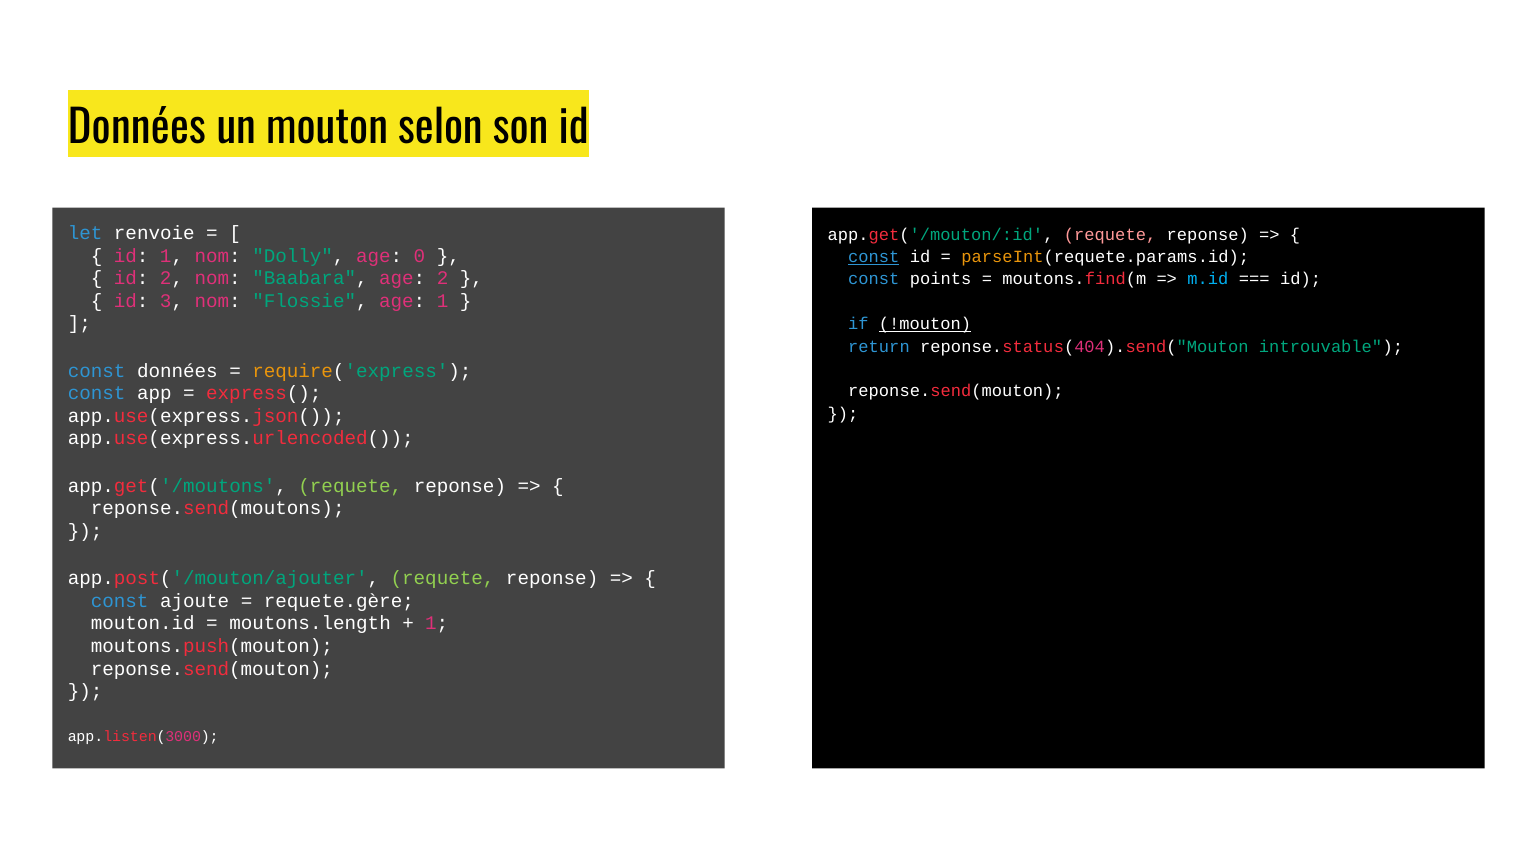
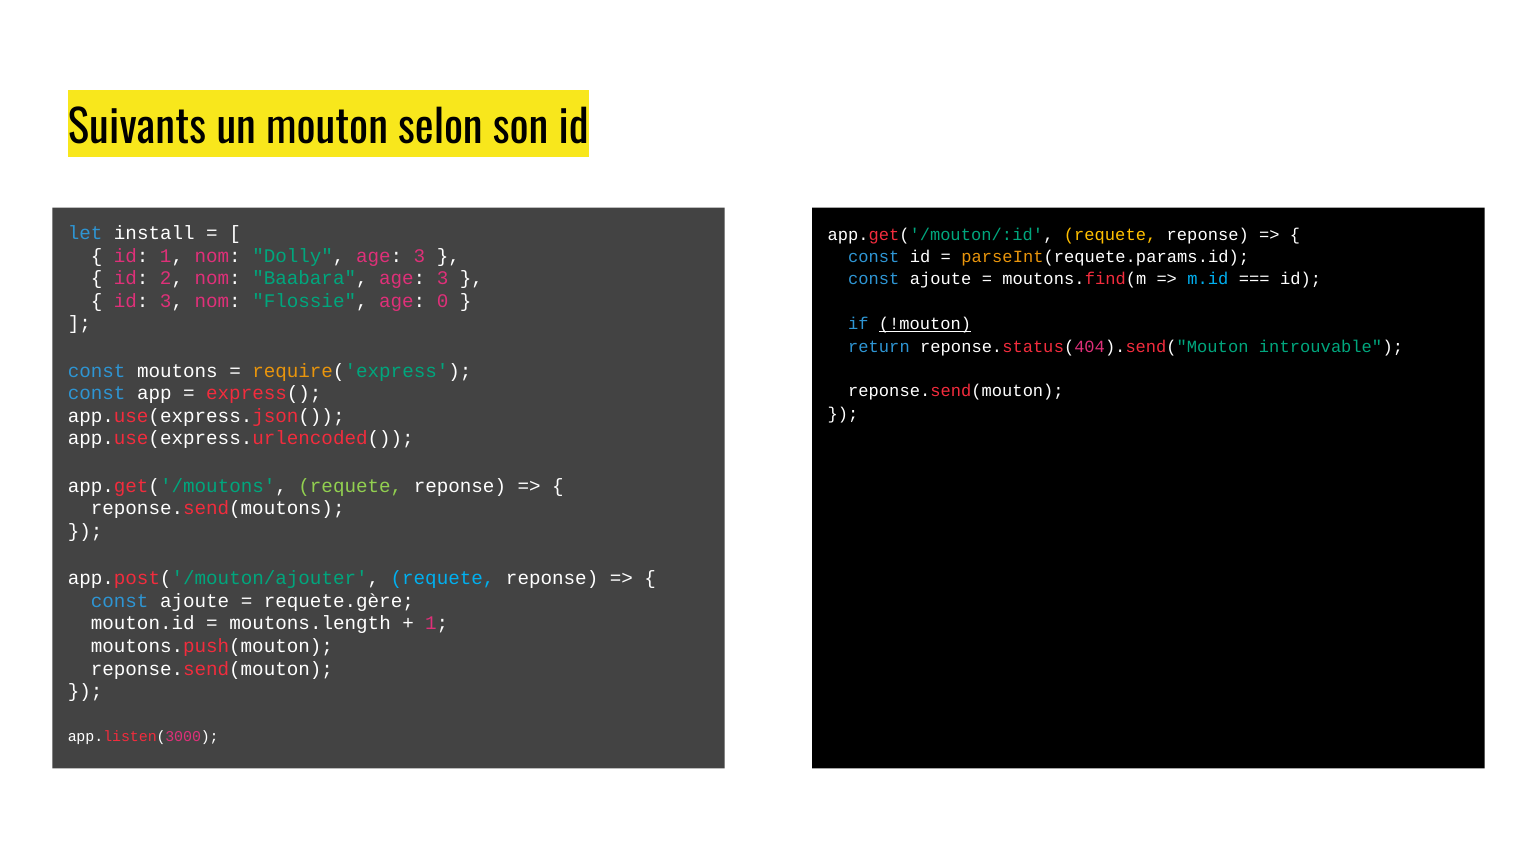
Données: Données -> Suivants (137, 129)
renvoie: renvoie -> install (154, 233)
requete colour: pink -> yellow (1110, 234)
Dolly age 0: 0 -> 3 (419, 256)
const underline: present -> none (874, 257)
Baabara age 2: 2 -> 3 (443, 278)
points: points -> ajoute (941, 279)
age 1: 1 -> 0 (443, 301)
const données: données -> moutons (177, 371)
requete colour: light green -> light blue (443, 578)
